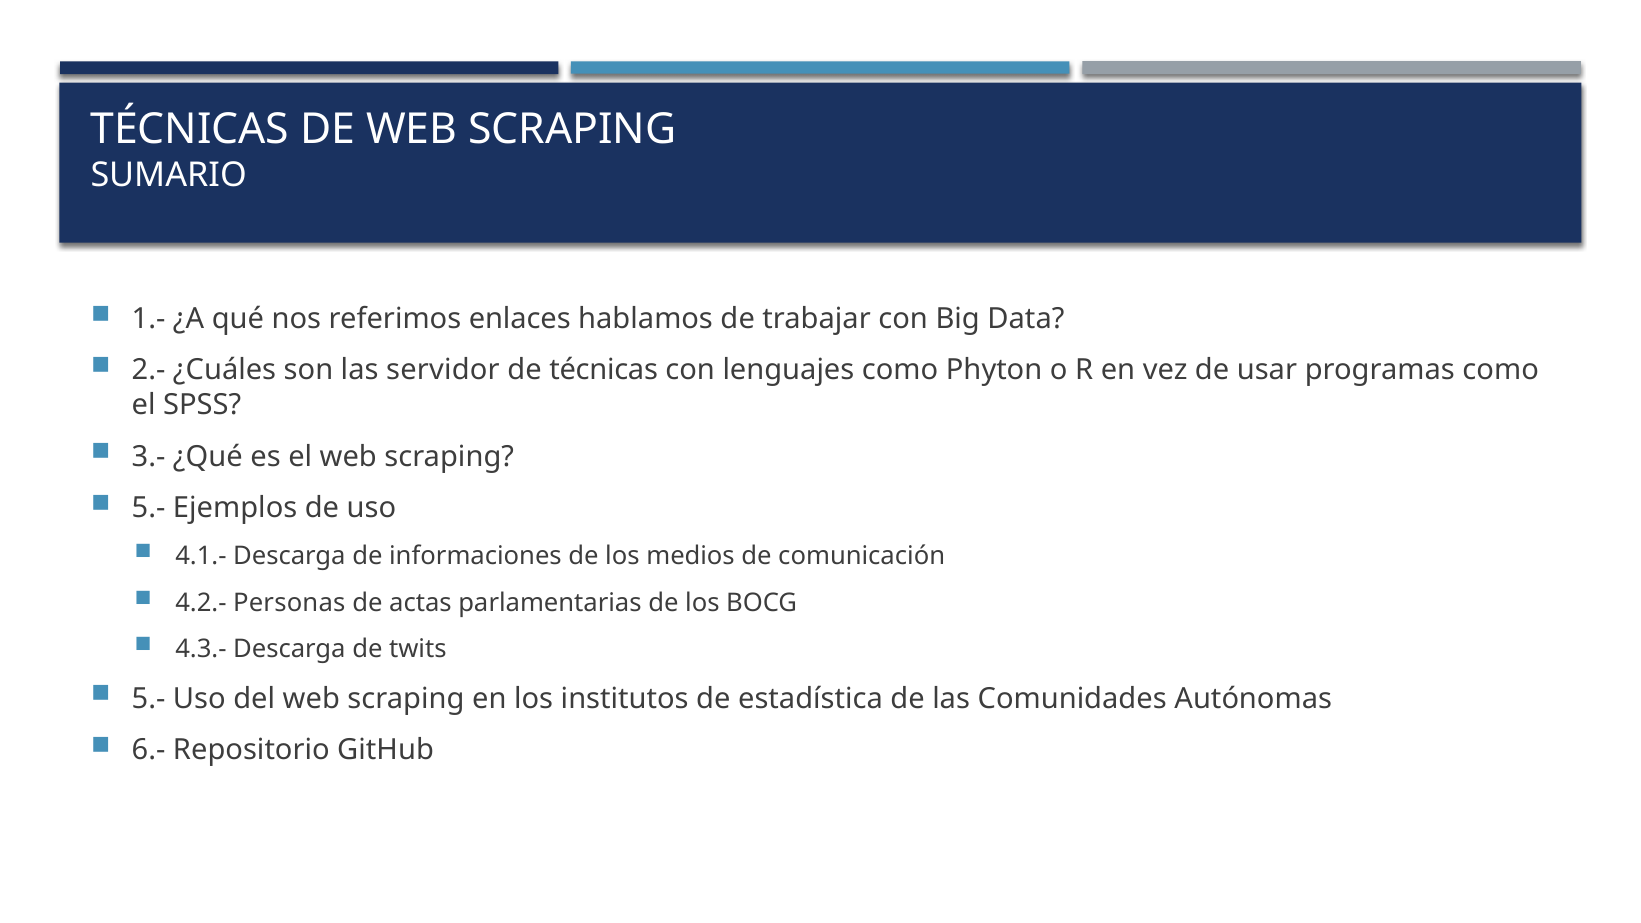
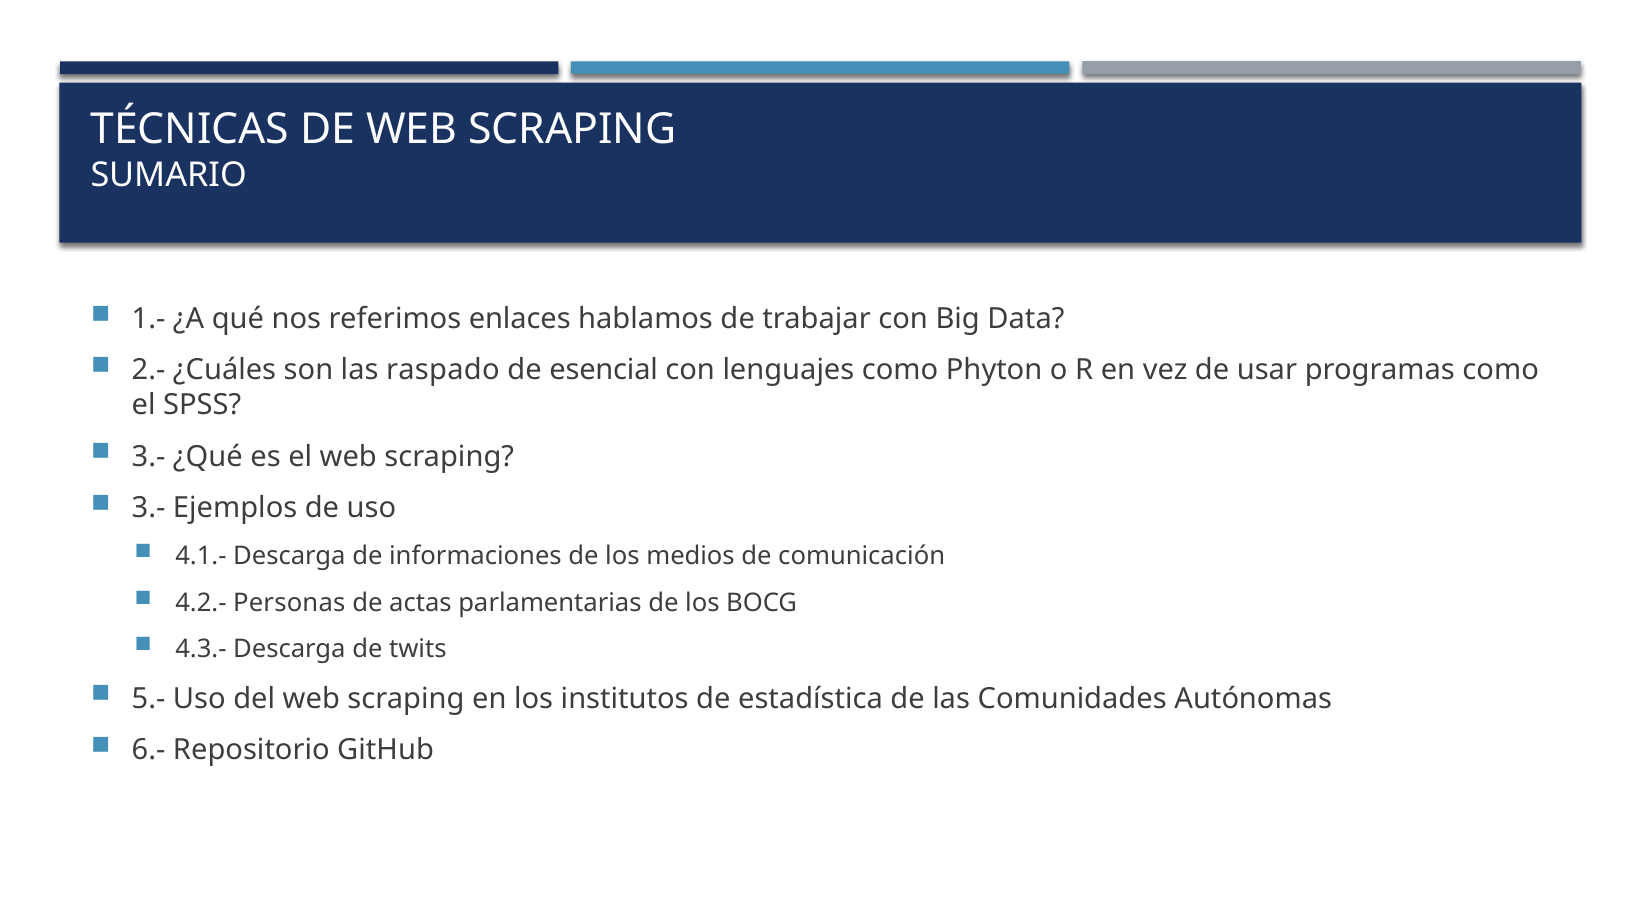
servidor: servidor -> raspado (443, 370)
de técnicas: técnicas -> esencial (604, 370)
5.-: 5.- -> 3.- (149, 508)
